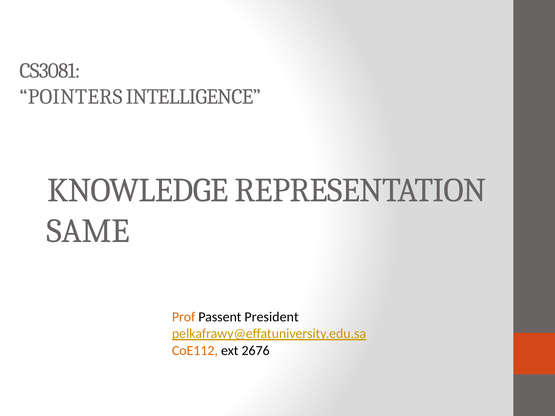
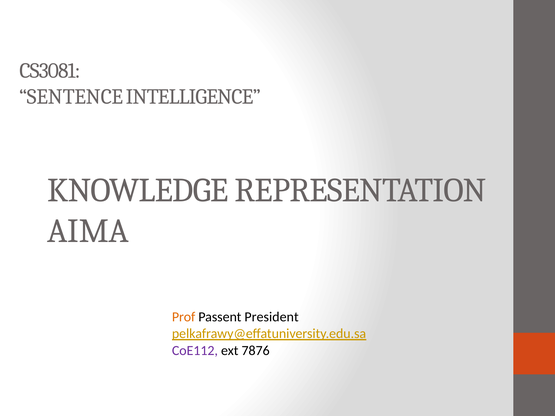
POINTERS: POINTERS -> SENTENCE (71, 97)
SAME: SAME -> AIMA (88, 231)
CoE112 colour: orange -> purple (195, 351)
2676: 2676 -> 7876 (256, 351)
